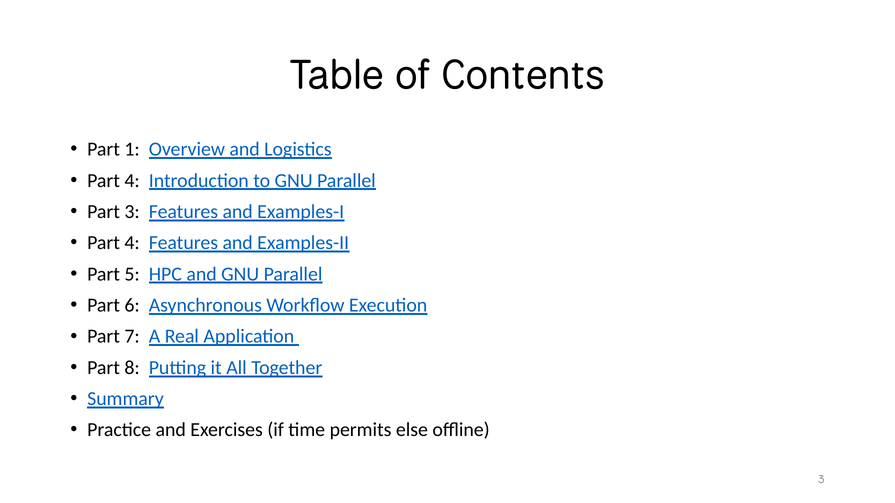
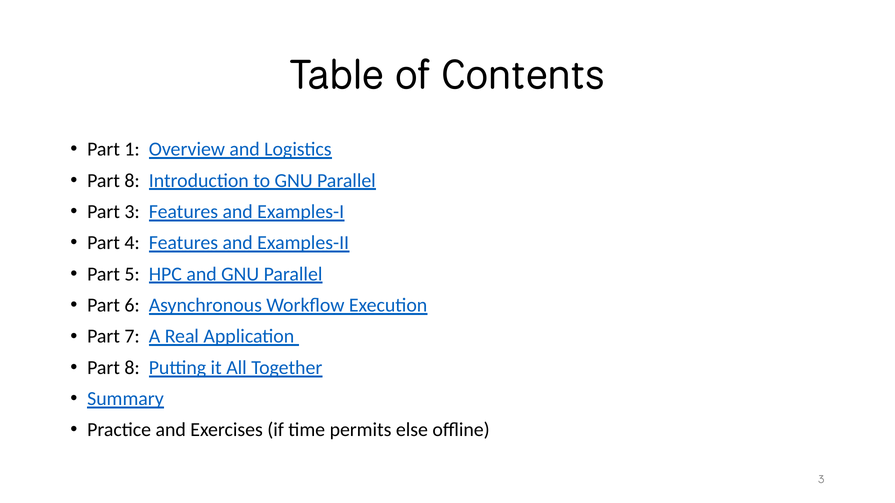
4: 4 -> 8 (132, 181)
